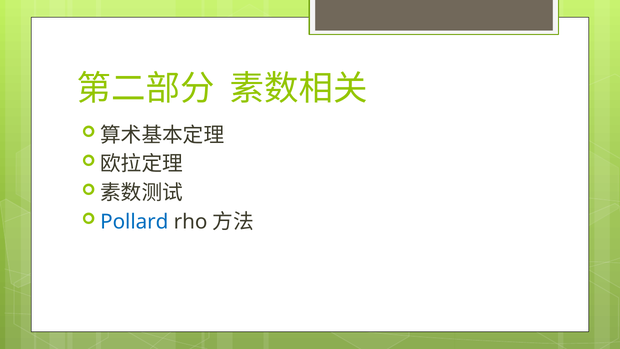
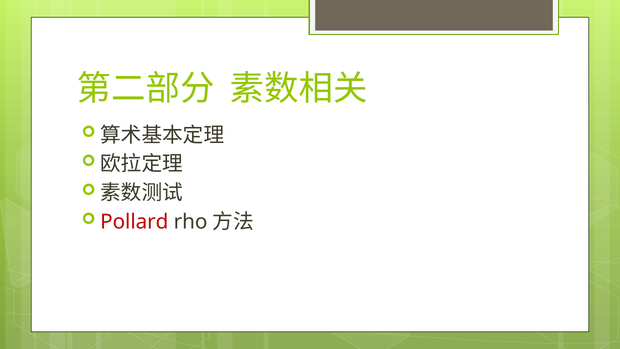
Pollard colour: blue -> red (134, 222)
